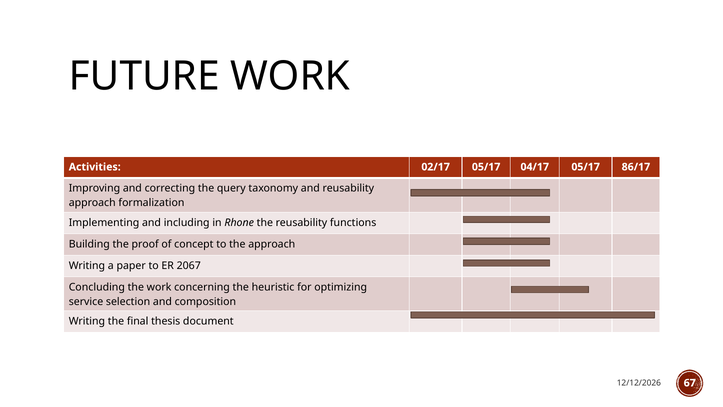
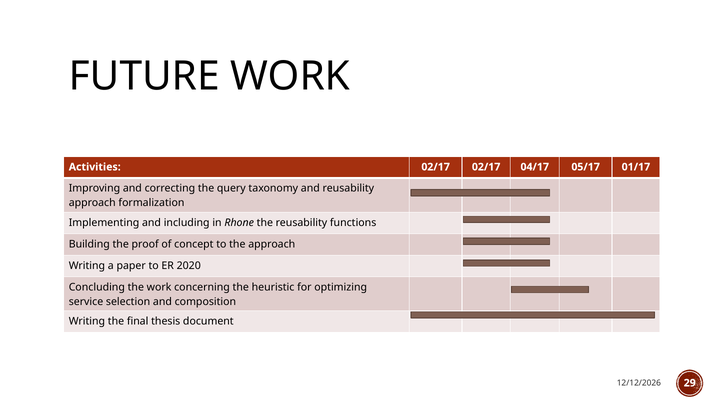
02/17 05/17: 05/17 -> 02/17 (486, 167)
86/17: 86/17 -> 01/17 (636, 167)
2067: 2067 -> 2020 (189, 266)
67: 67 -> 29 (690, 383)
